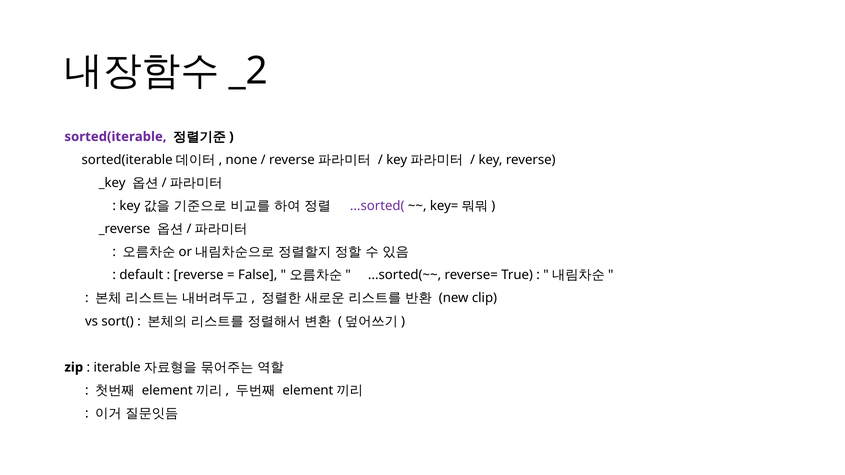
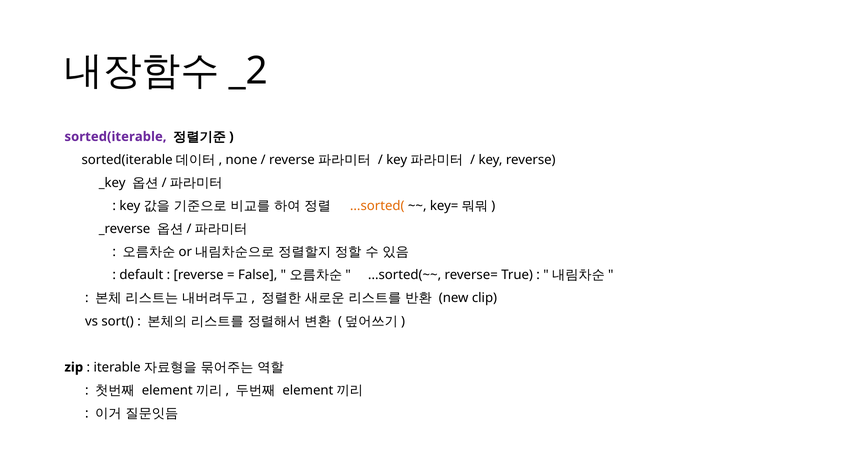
...sorted( colour: purple -> orange (377, 206)
